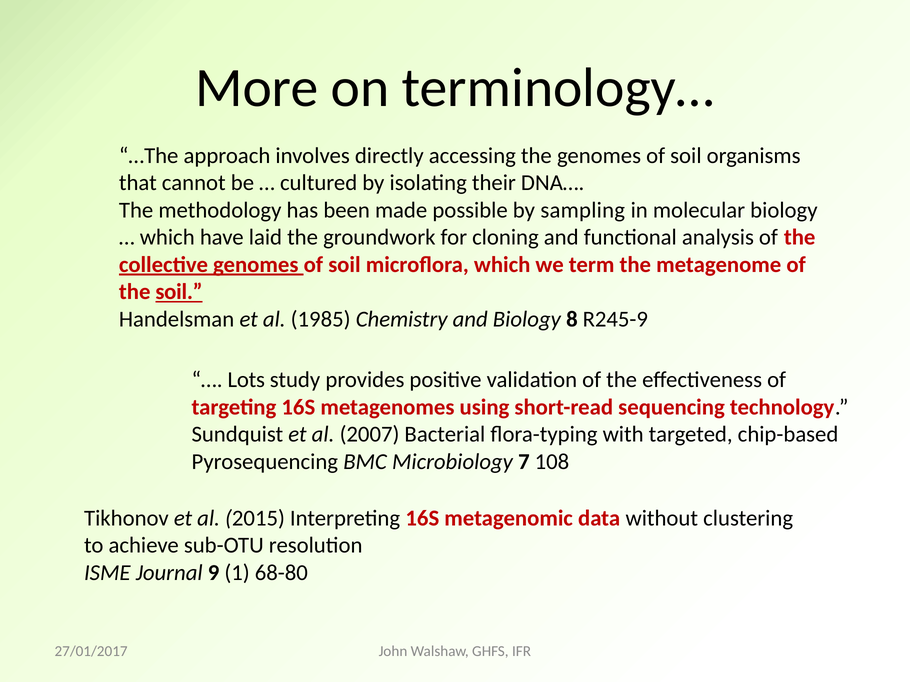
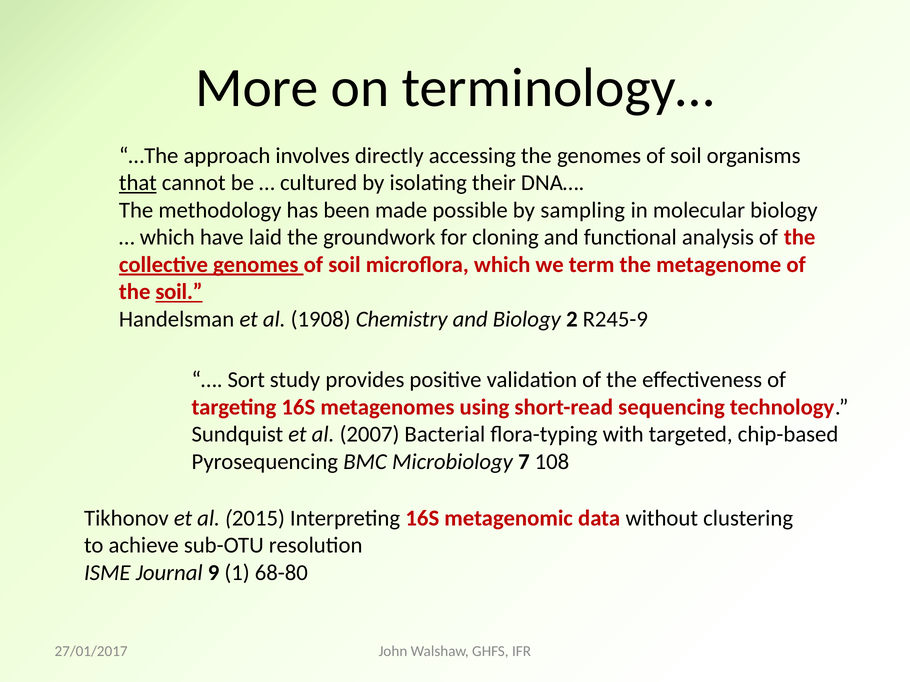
that underline: none -> present (138, 183)
1985: 1985 -> 1908 (321, 319)
8: 8 -> 2 (572, 319)
Lots: Lots -> Sort (246, 380)
